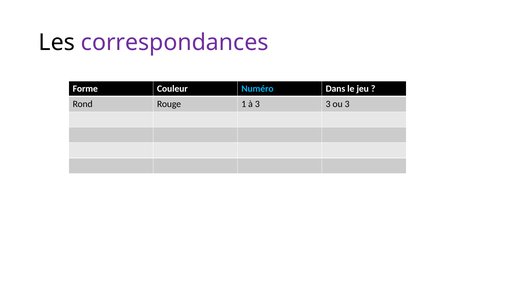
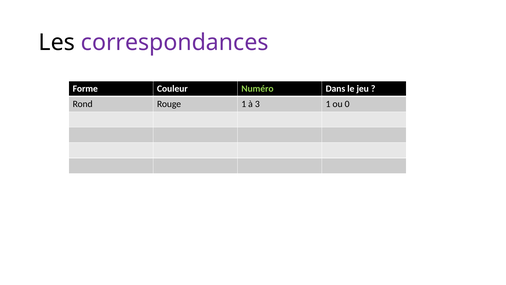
Numéro colour: light blue -> light green (257, 89)
3 3: 3 -> 1 (328, 104)
ou 3: 3 -> 0 (347, 104)
